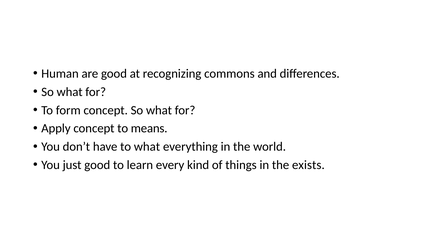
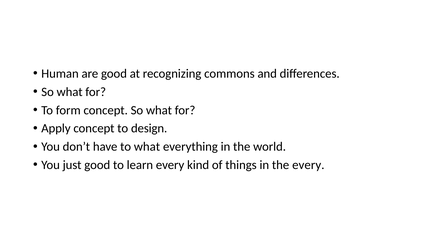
means: means -> design (149, 128)
the exists: exists -> every (308, 165)
